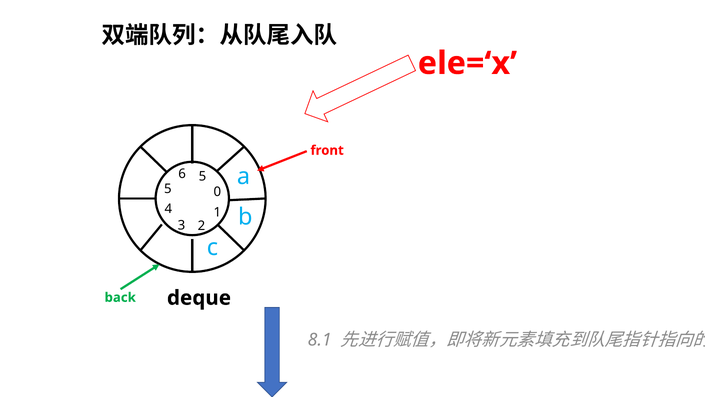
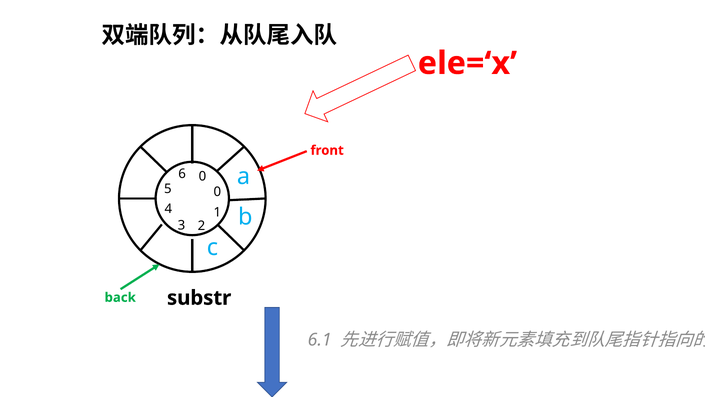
6 5: 5 -> 0 (202, 176)
deque: deque -> substr (199, 298)
8.1: 8.1 -> 6.1 (320, 340)
